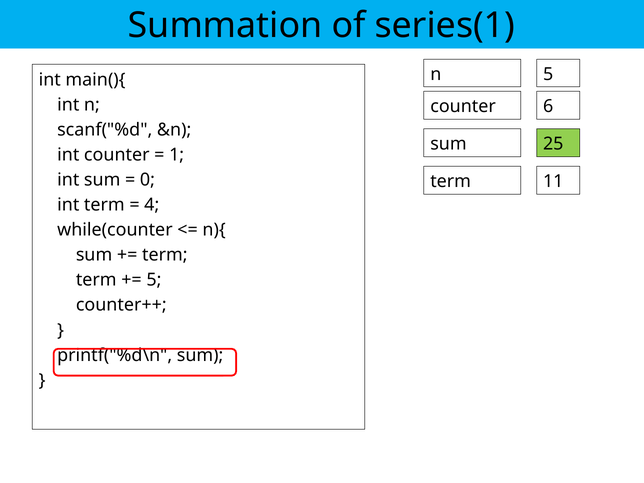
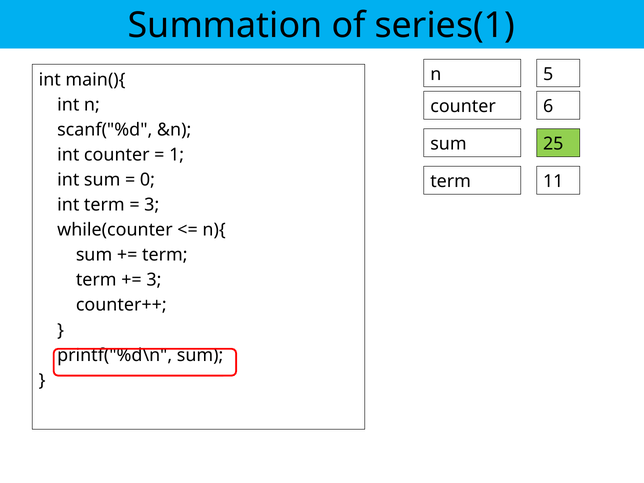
4: 4 -> 3 (152, 205)
5: 5 -> 3 (154, 280)
